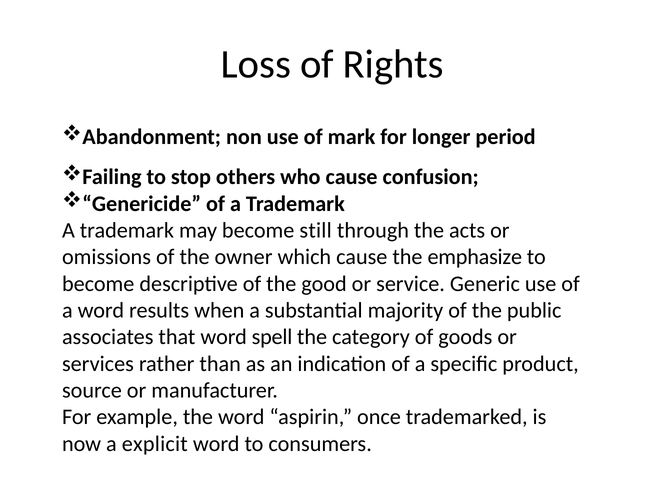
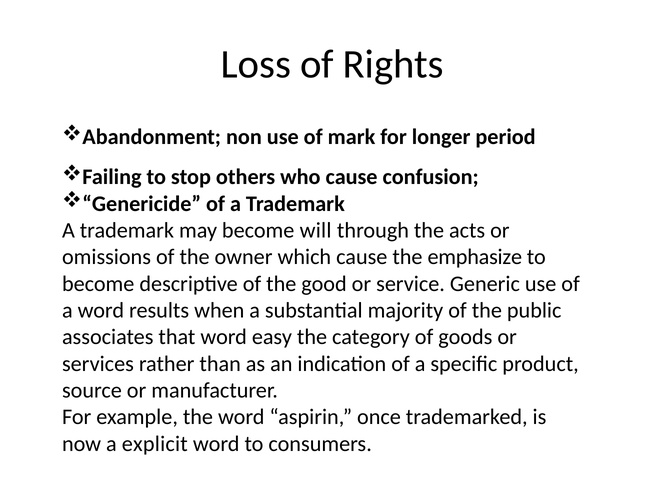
still: still -> will (316, 230)
spell: spell -> easy (272, 337)
